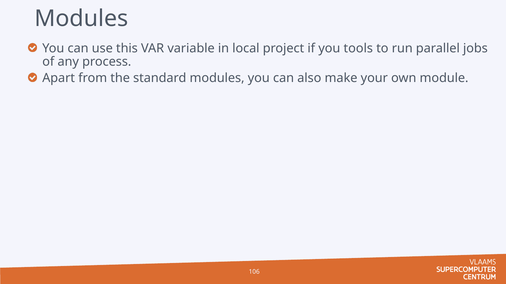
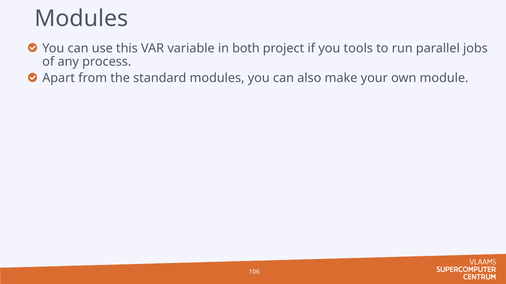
local: local -> both (246, 48)
